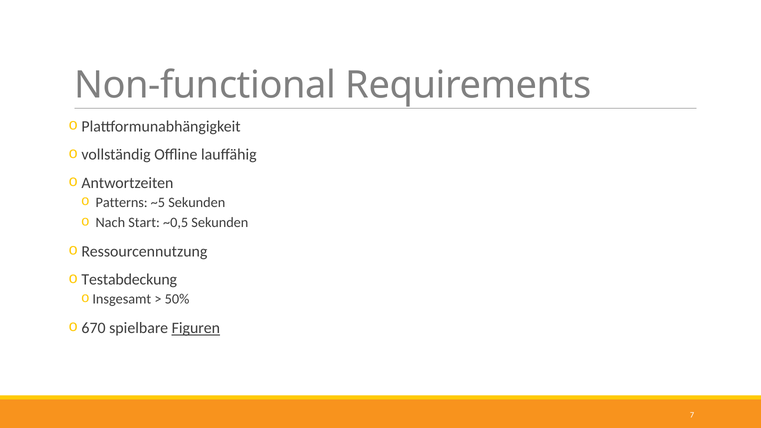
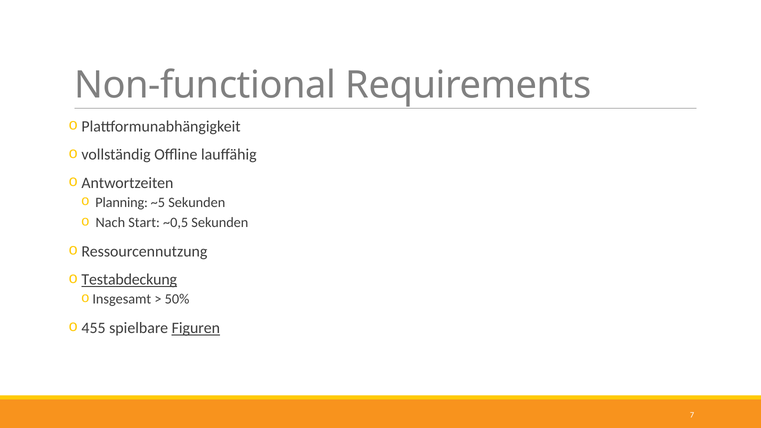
Patterns: Patterns -> Planning (122, 202)
Testabdeckung underline: none -> present (129, 280)
670: 670 -> 455 (94, 328)
